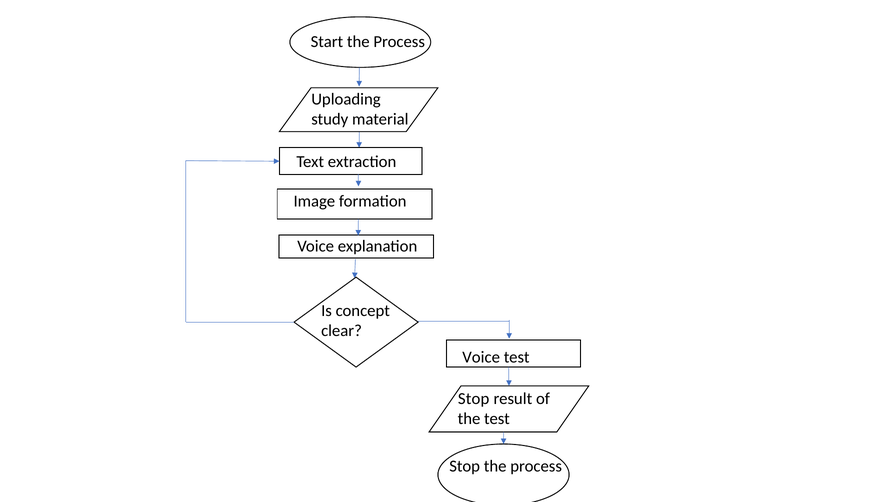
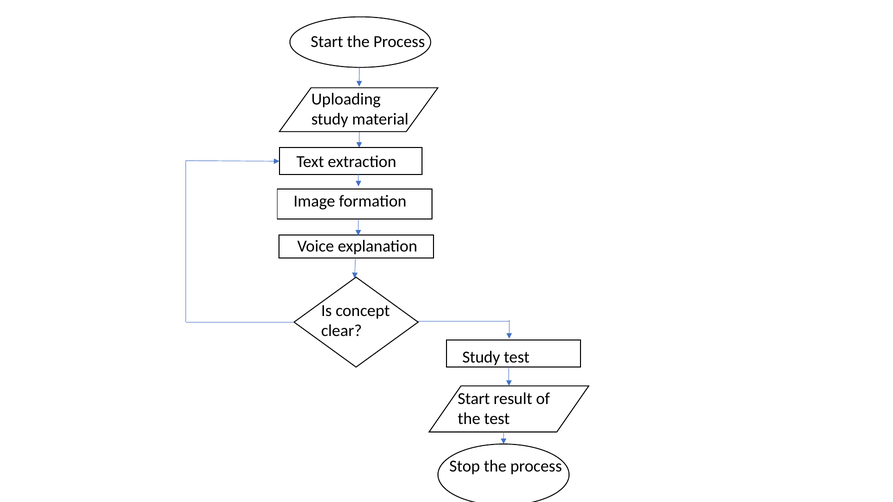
Voice: Voice -> Study (481, 357)
Stop: Stop -> Start (474, 399)
